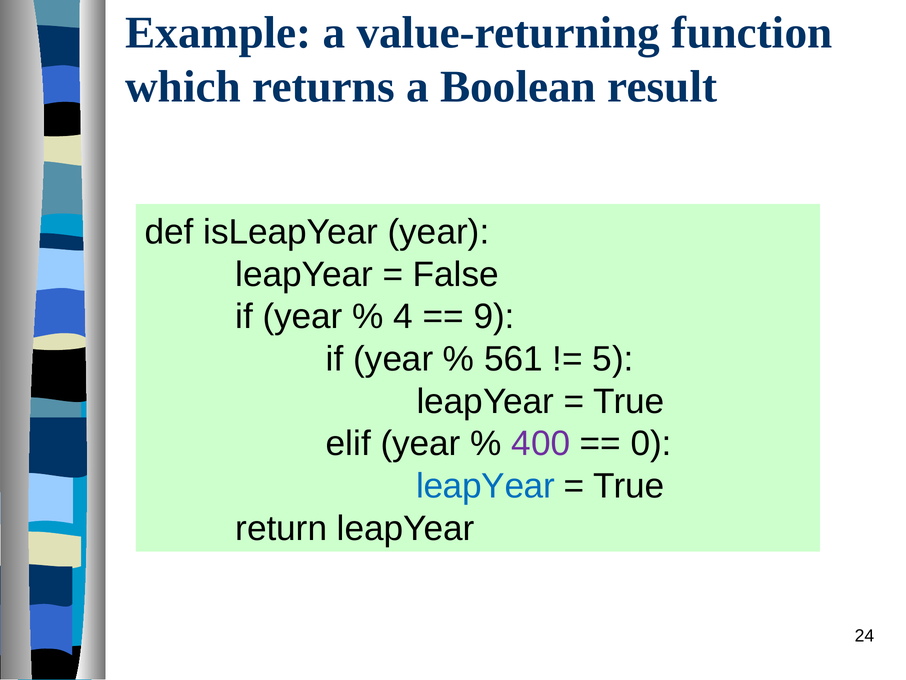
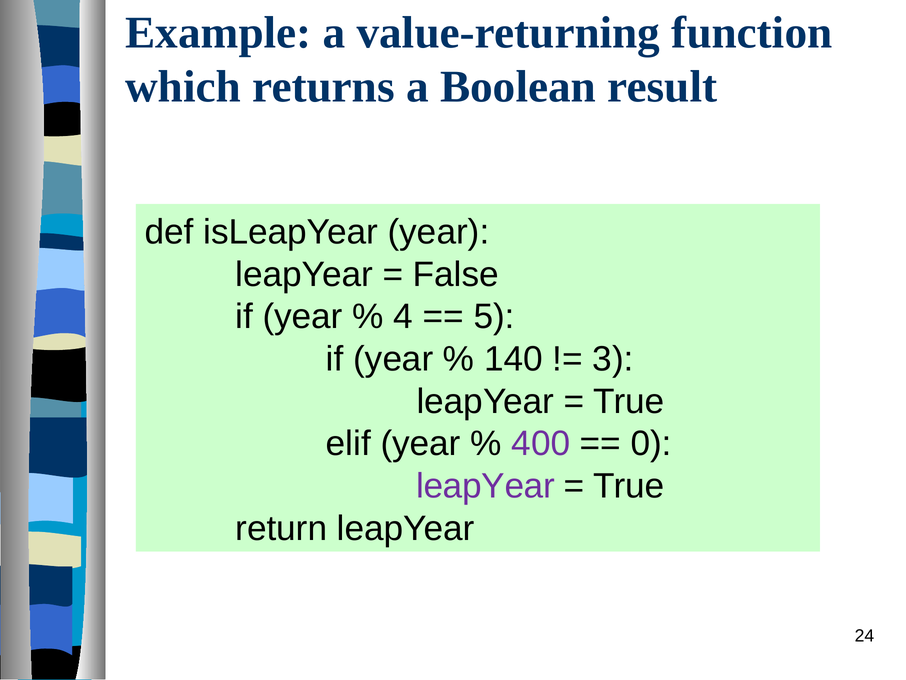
9: 9 -> 5 (494, 316)
561: 561 -> 140 (513, 359)
5: 5 -> 3 (613, 359)
leapYear colour: blue -> purple (485, 486)
